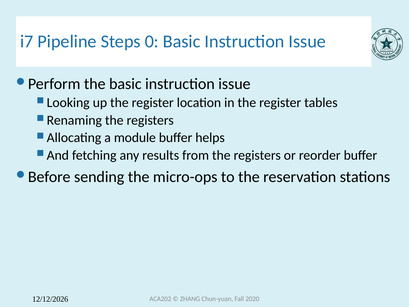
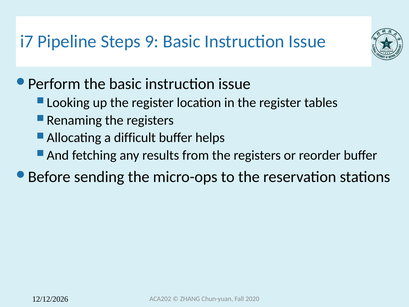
0: 0 -> 9 (152, 41)
module: module -> difficult (135, 138)
